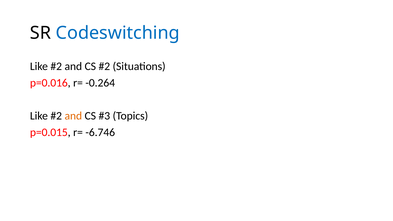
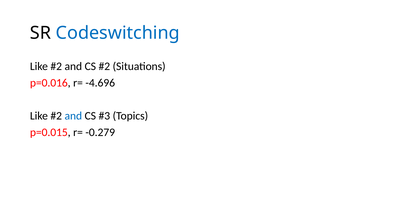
-0.264: -0.264 -> -4.696 (100, 83)
and colour: orange -> blue (73, 116)
-6.746: -6.746 -> -0.279 (100, 132)
